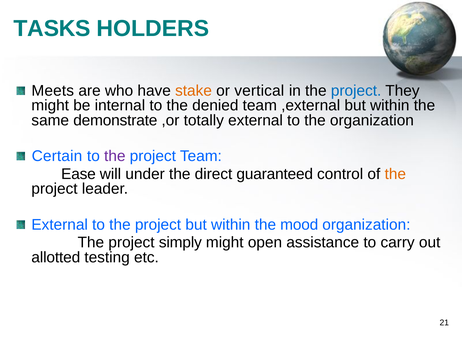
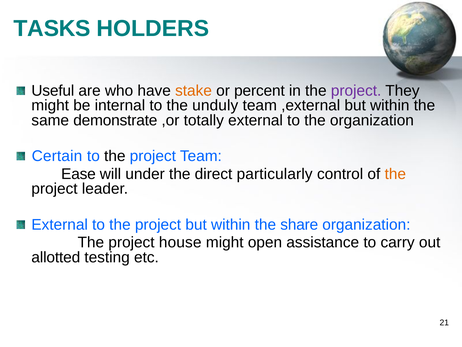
Meets: Meets -> Useful (53, 91)
vertical: vertical -> percent (259, 91)
project colour: blue -> purple (356, 91)
denied: denied -> unduly (215, 105)
the colour: purple -> black (115, 156)
guaranteed: guaranteed -> particularly (275, 174)
mood: mood -> share (299, 224)
simply: simply -> house (180, 242)
